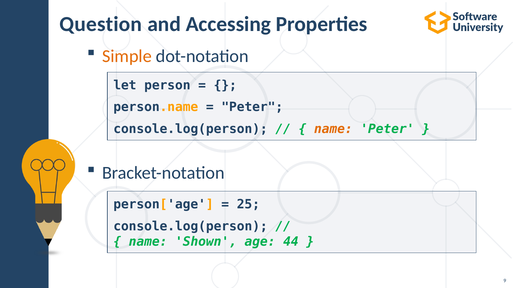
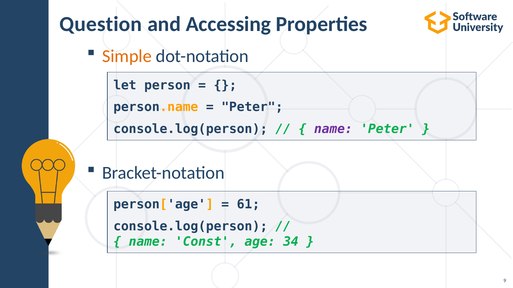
name colour: orange -> purple (333, 129)
25: 25 -> 61 (248, 205)
Shown: Shown -> Const (206, 242)
44: 44 -> 34 (291, 242)
